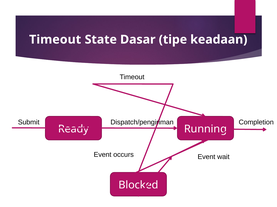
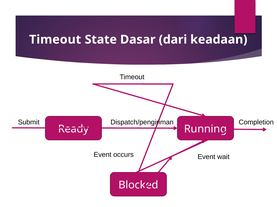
tipe: tipe -> dari (173, 40)
